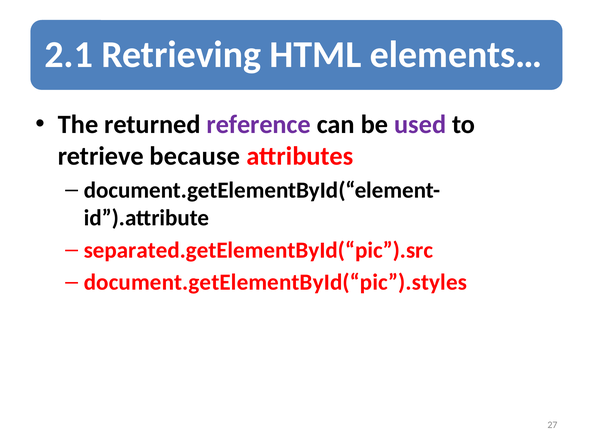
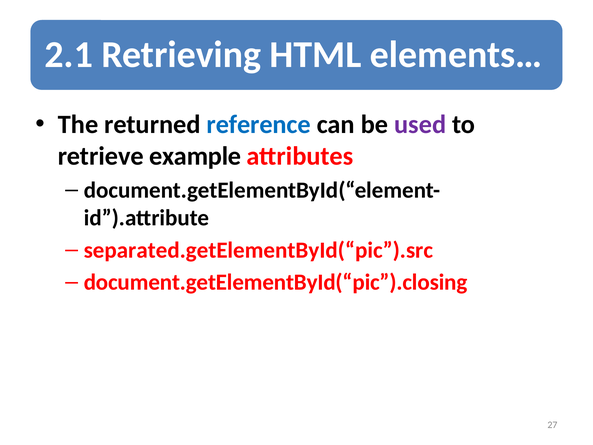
reference colour: purple -> blue (259, 124)
because: because -> example (195, 156)
document.getElementById(“pic”).styles: document.getElementById(“pic”).styles -> document.getElementById(“pic”).closing (276, 282)
